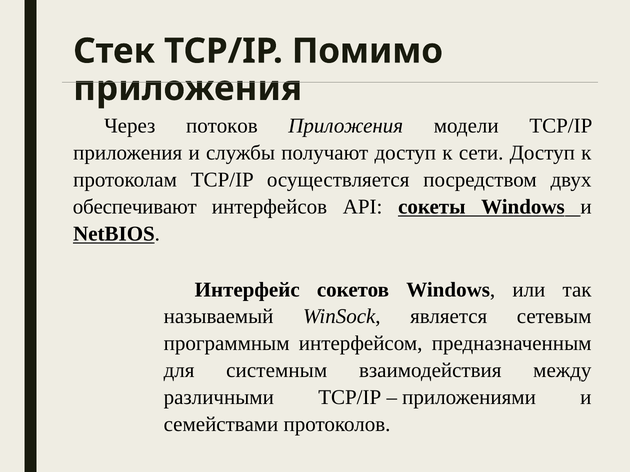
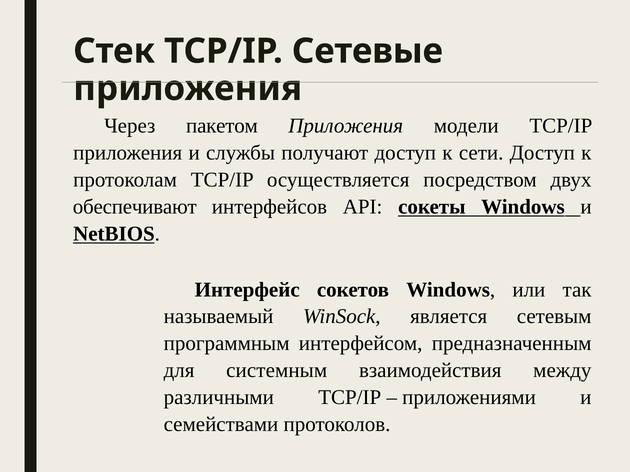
Помимо: Помимо -> Сетевые (367, 51)
потоков: потоков -> пакетом (222, 126)
